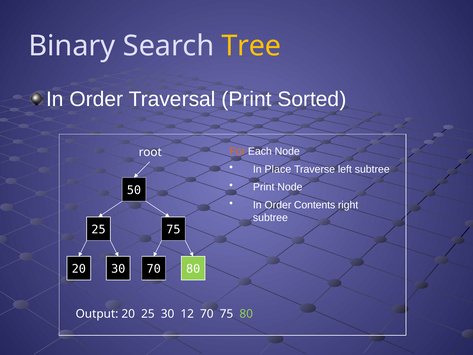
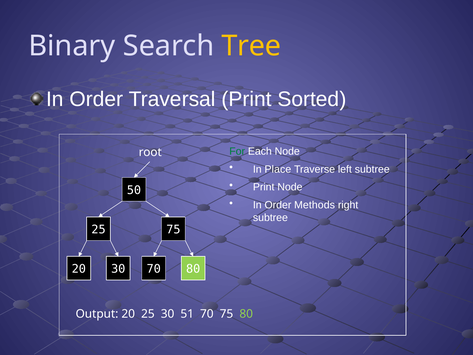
For colour: orange -> green (237, 151)
Contents: Contents -> Methods (315, 205)
12: 12 -> 51 (187, 314)
